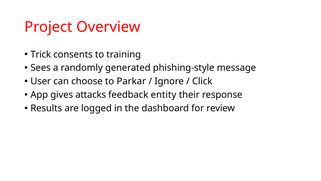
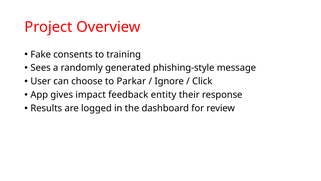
Trick: Trick -> Fake (41, 54)
attacks: attacks -> impact (91, 95)
